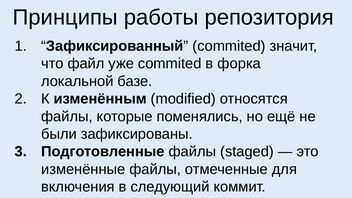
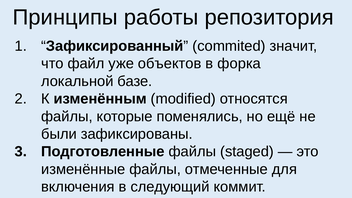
уже commited: commited -> объектов (170, 64)
